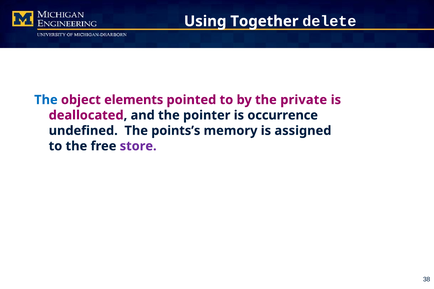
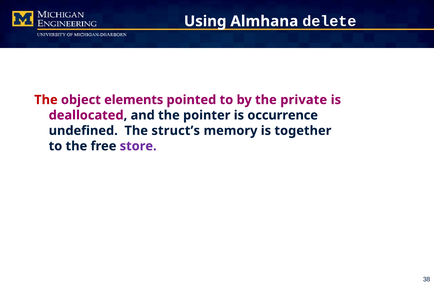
Together: Together -> Almhana (264, 21)
The colour: blue -> red (46, 100)
points’s: points’s -> struct’s (176, 131)
assigned: assigned -> together (303, 131)
